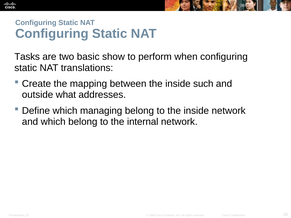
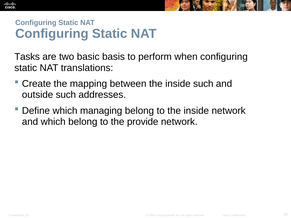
show: show -> basis (114, 57)
outside what: what -> such (66, 95)
internal: internal -> provide (143, 122)
